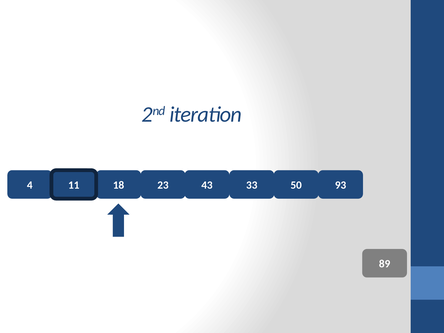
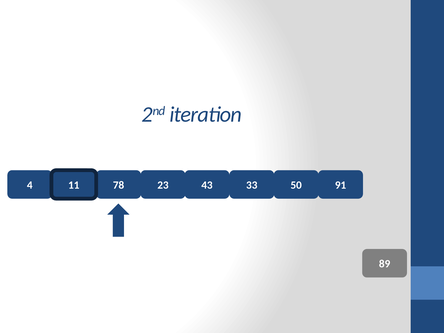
18: 18 -> 78 (119, 185)
93: 93 -> 91 (341, 185)
